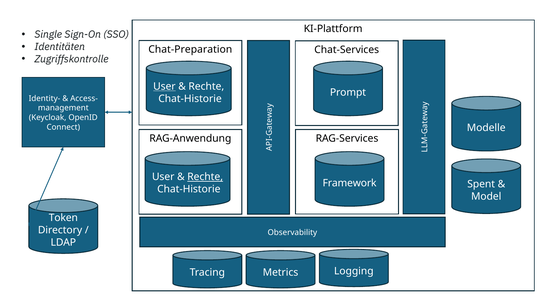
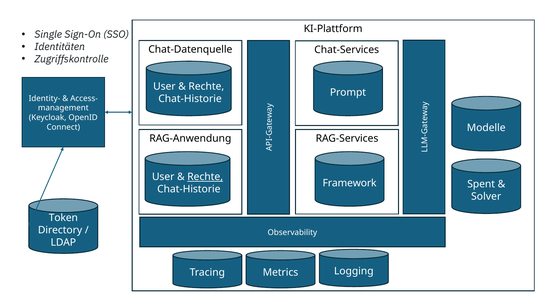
Chat-Preparation: Chat-Preparation -> Chat-Datenquelle (190, 49)
User underline: present -> none (164, 86)
Model: Model -> Solver (486, 197)
